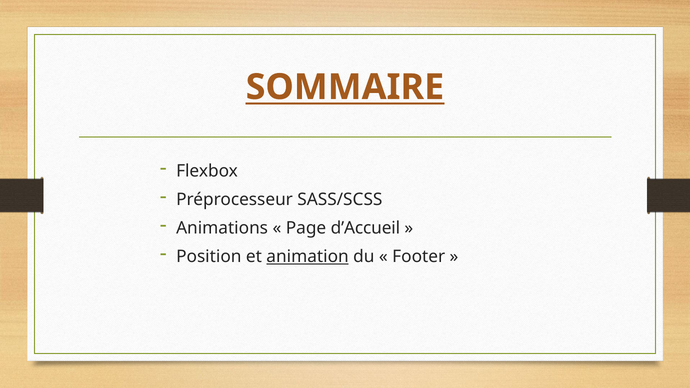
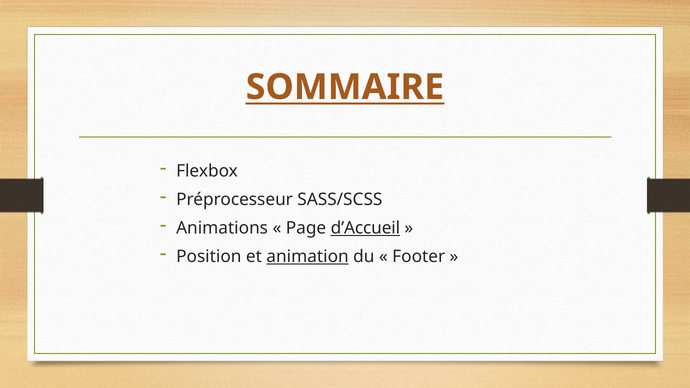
d’Accueil underline: none -> present (365, 228)
